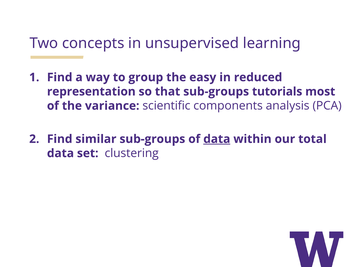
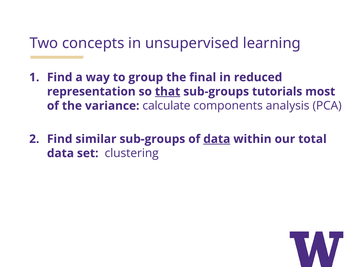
easy: easy -> final (203, 77)
that underline: none -> present (168, 92)
scientific: scientific -> calculate (166, 106)
